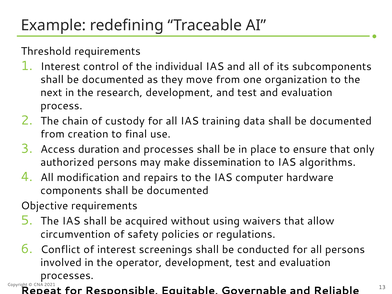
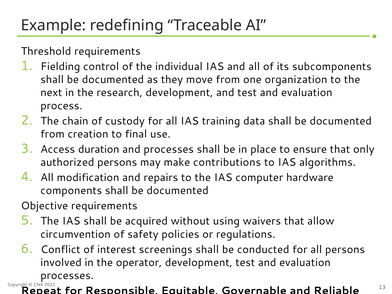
Interest: Interest -> Fielding (60, 66)
dissemination: dissemination -> contributions (227, 162)
